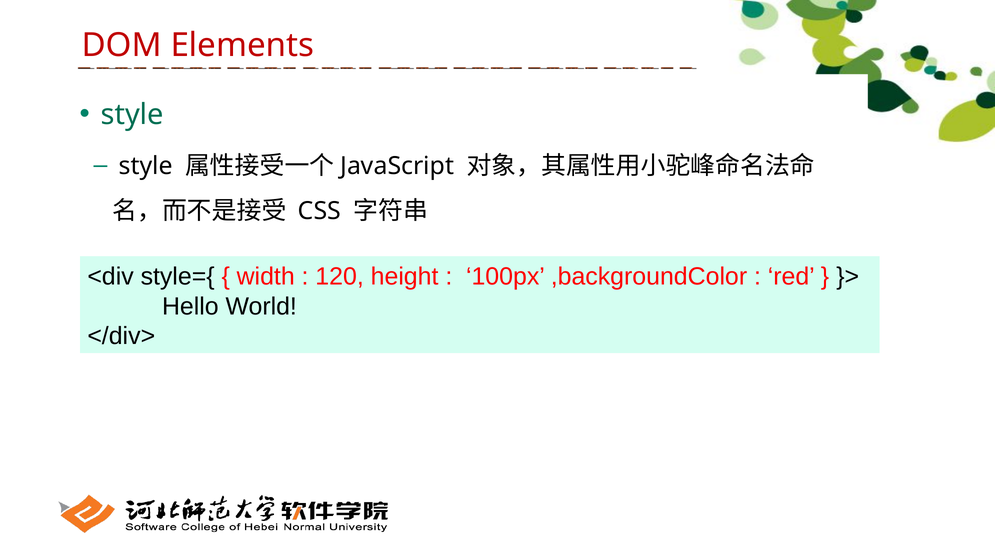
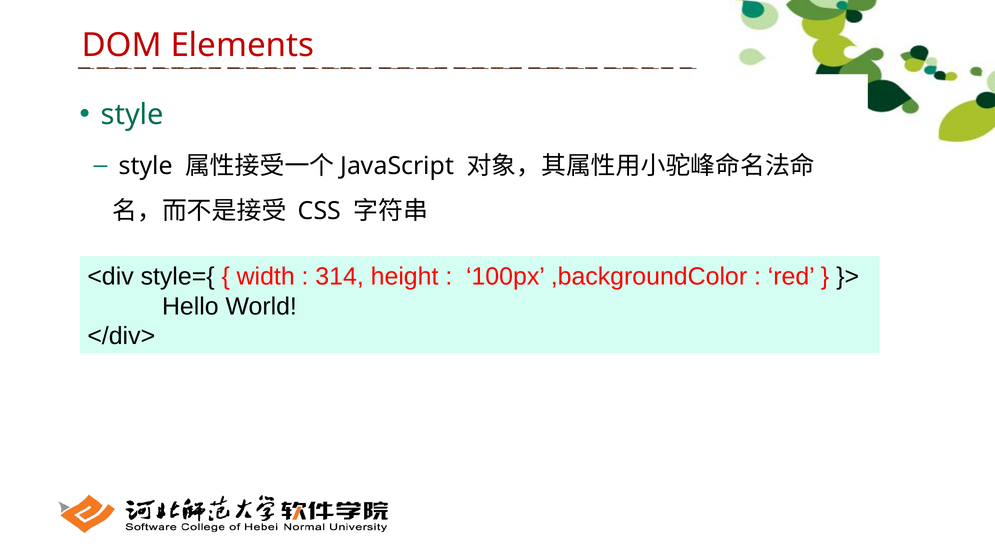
120: 120 -> 314 (340, 276)
